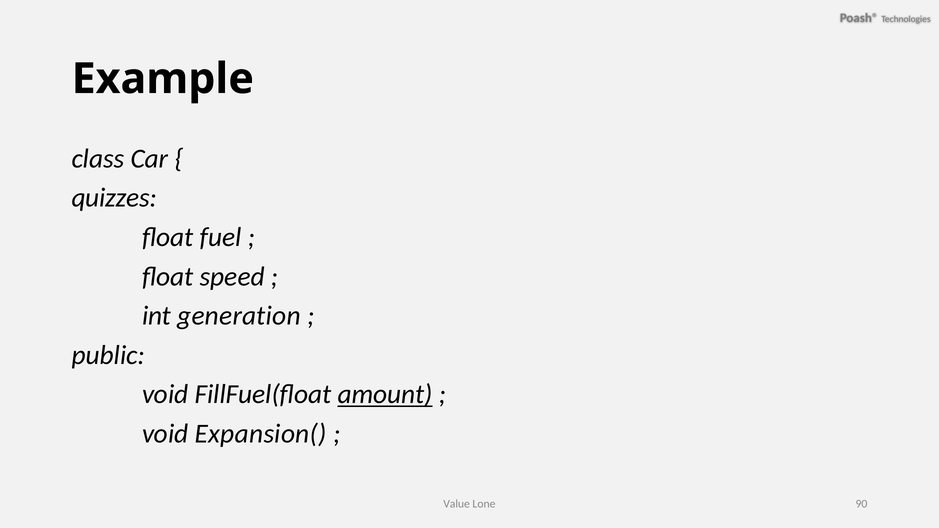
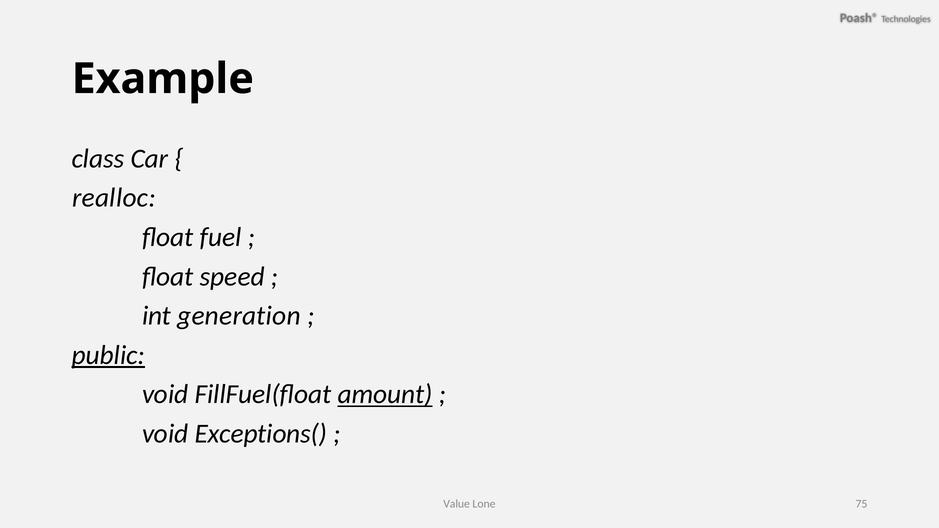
quizzes: quizzes -> realloc (114, 198)
public underline: none -> present (108, 355)
Expansion(: Expansion( -> Exceptions( (261, 434)
90: 90 -> 75 (861, 504)
